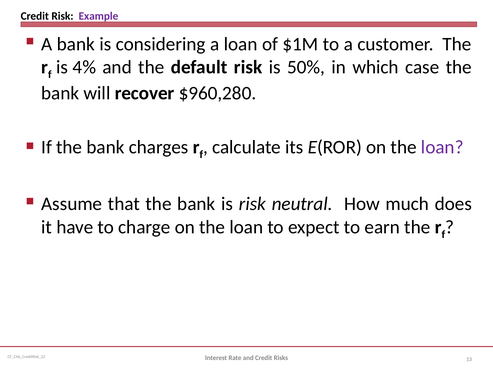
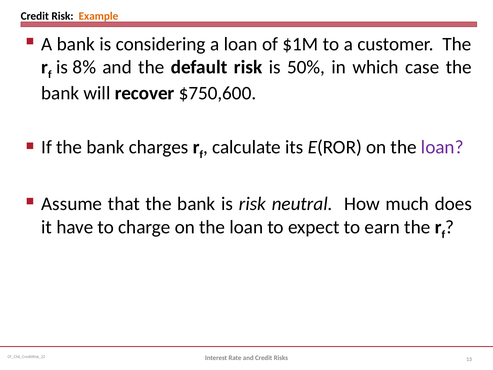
Example colour: purple -> orange (98, 16)
4%: 4% -> 8% (84, 67)
$960,280: $960,280 -> $750,600 (217, 93)
